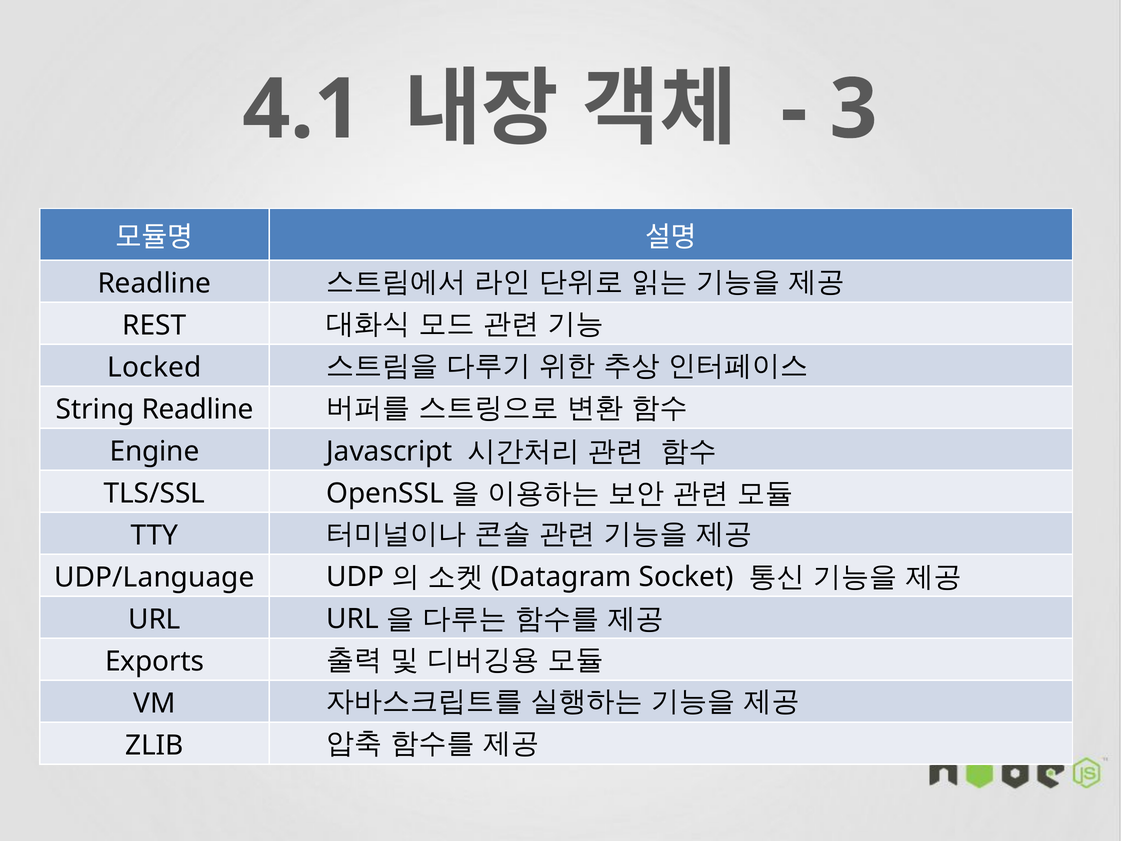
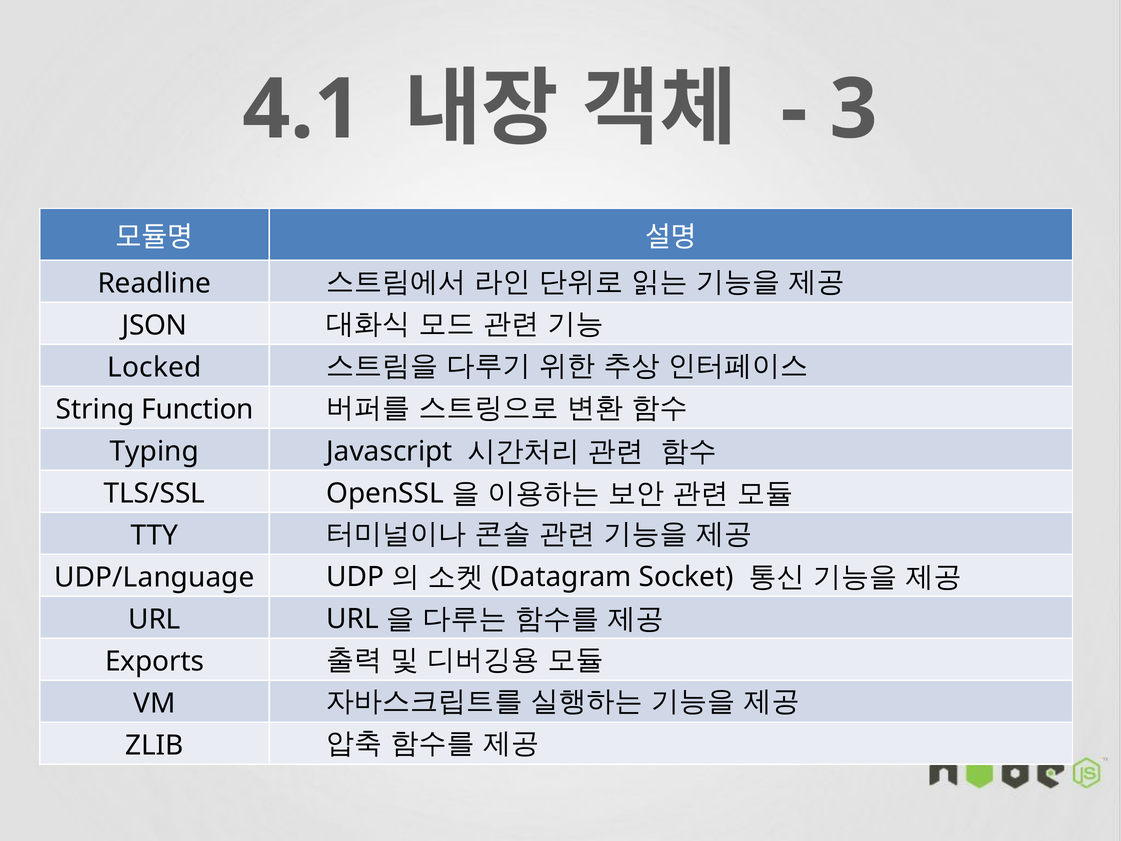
REST: REST -> JSON (155, 325)
String Readline: Readline -> Function (198, 409)
Engine: Engine -> Typing (154, 451)
